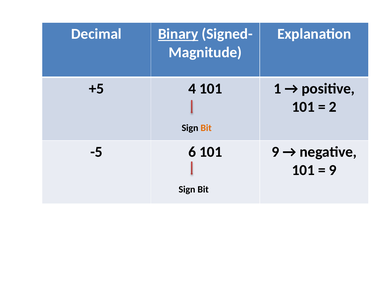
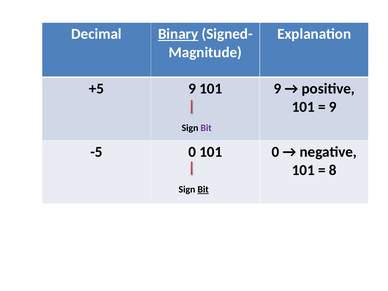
+5 4: 4 -> 9 (192, 89)
101 1: 1 -> 9 (277, 89)
2: 2 -> 9 (333, 107)
Bit colour: orange -> purple (206, 128)
-5 6: 6 -> 0 (192, 152)
101 9: 9 -> 0 (275, 152)
9: 9 -> 8 (333, 170)
Bit underline: none -> present (203, 189)
